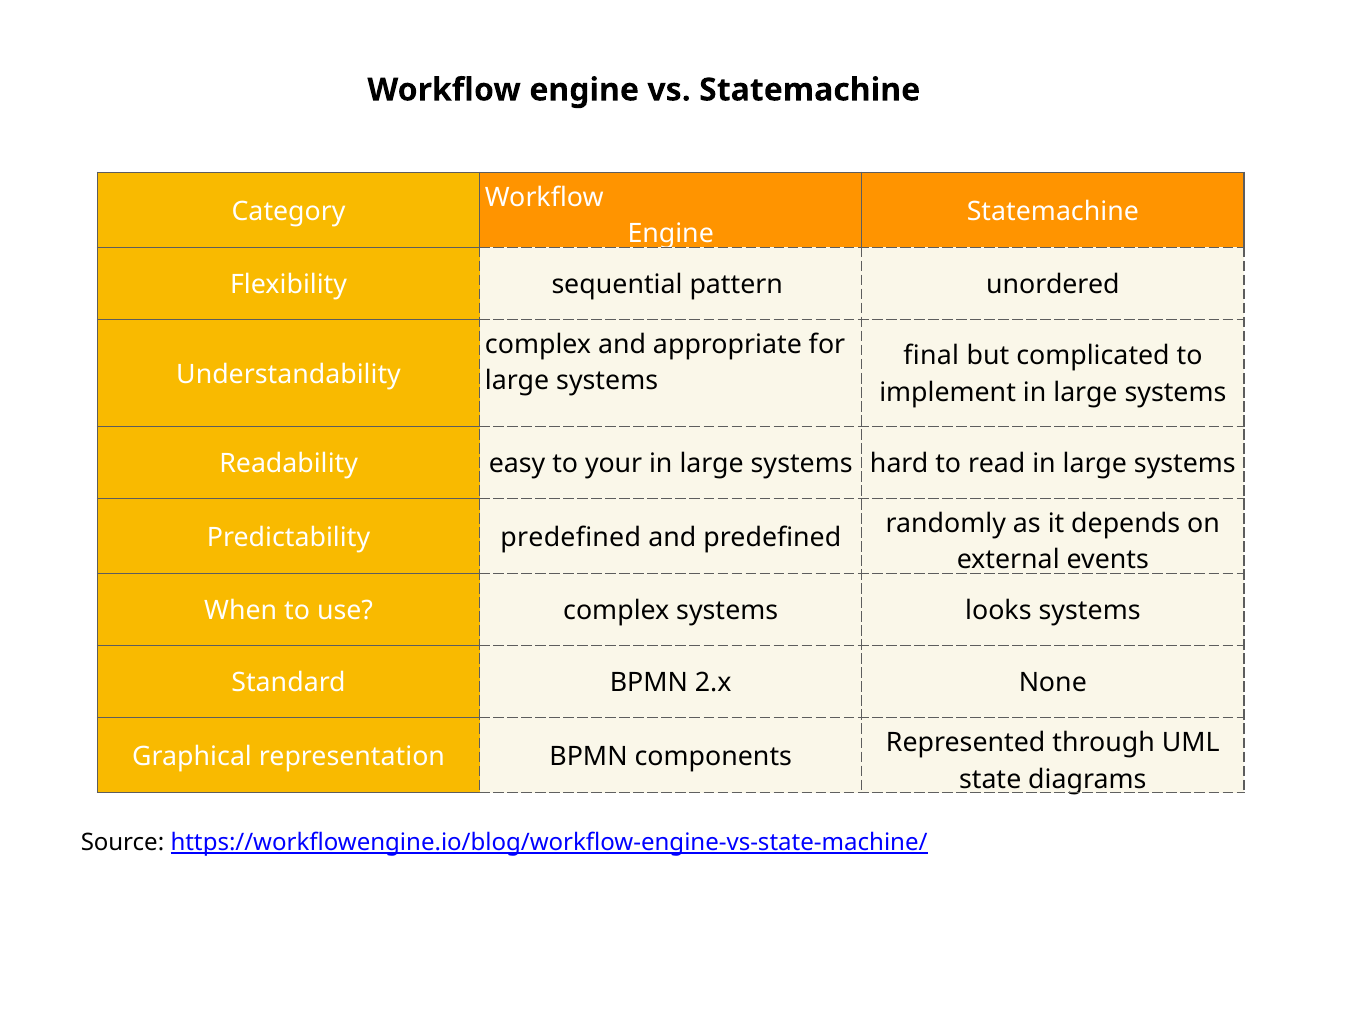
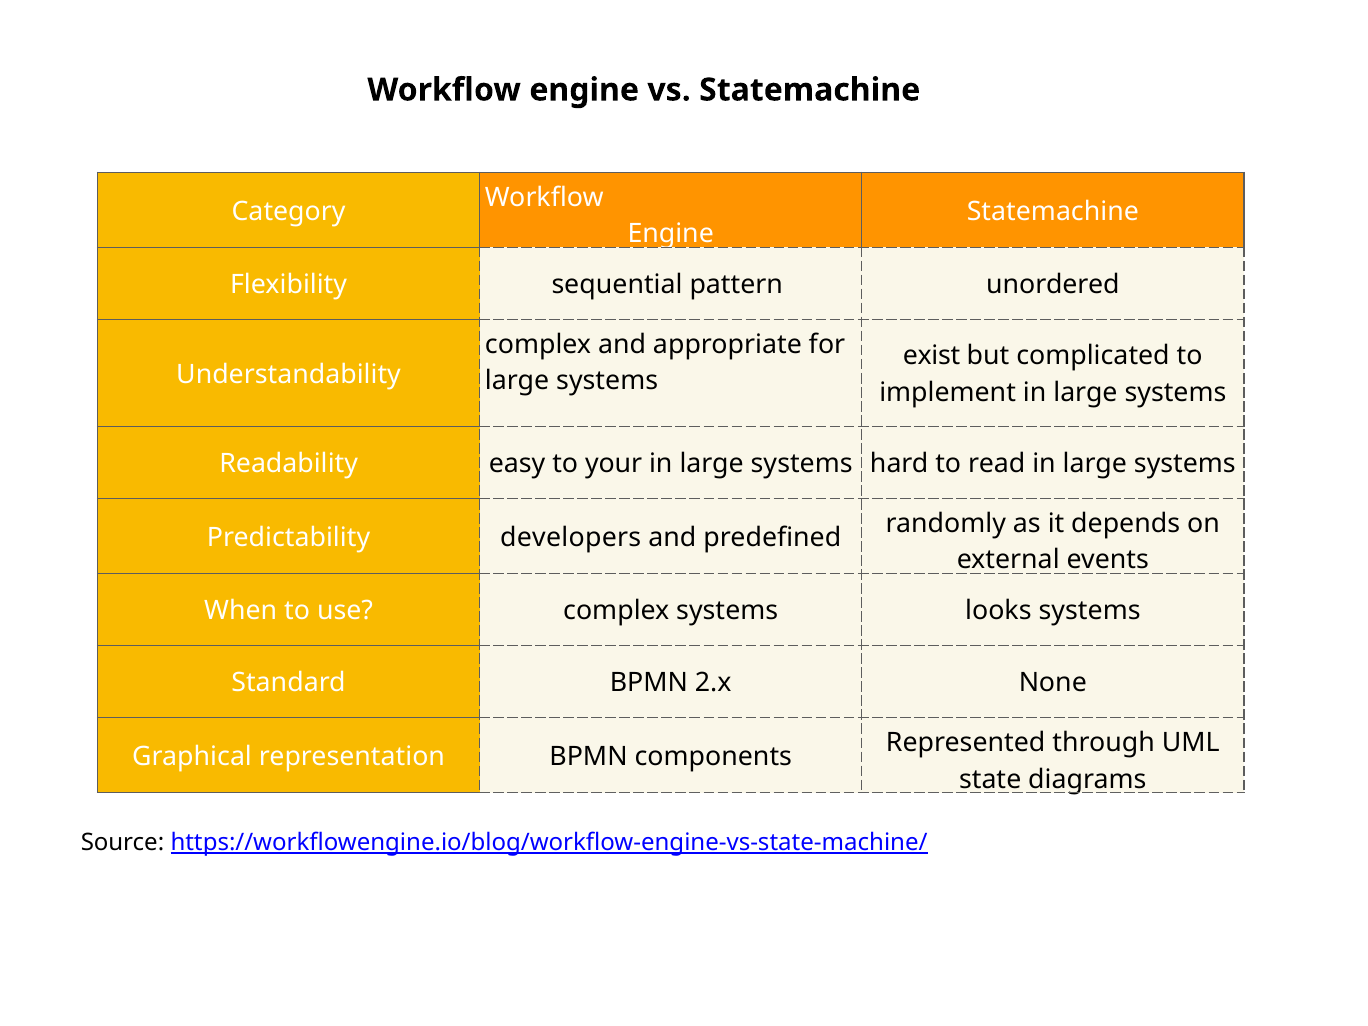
final: final -> exist (932, 356)
Predictability predefined: predefined -> developers (571, 537)
